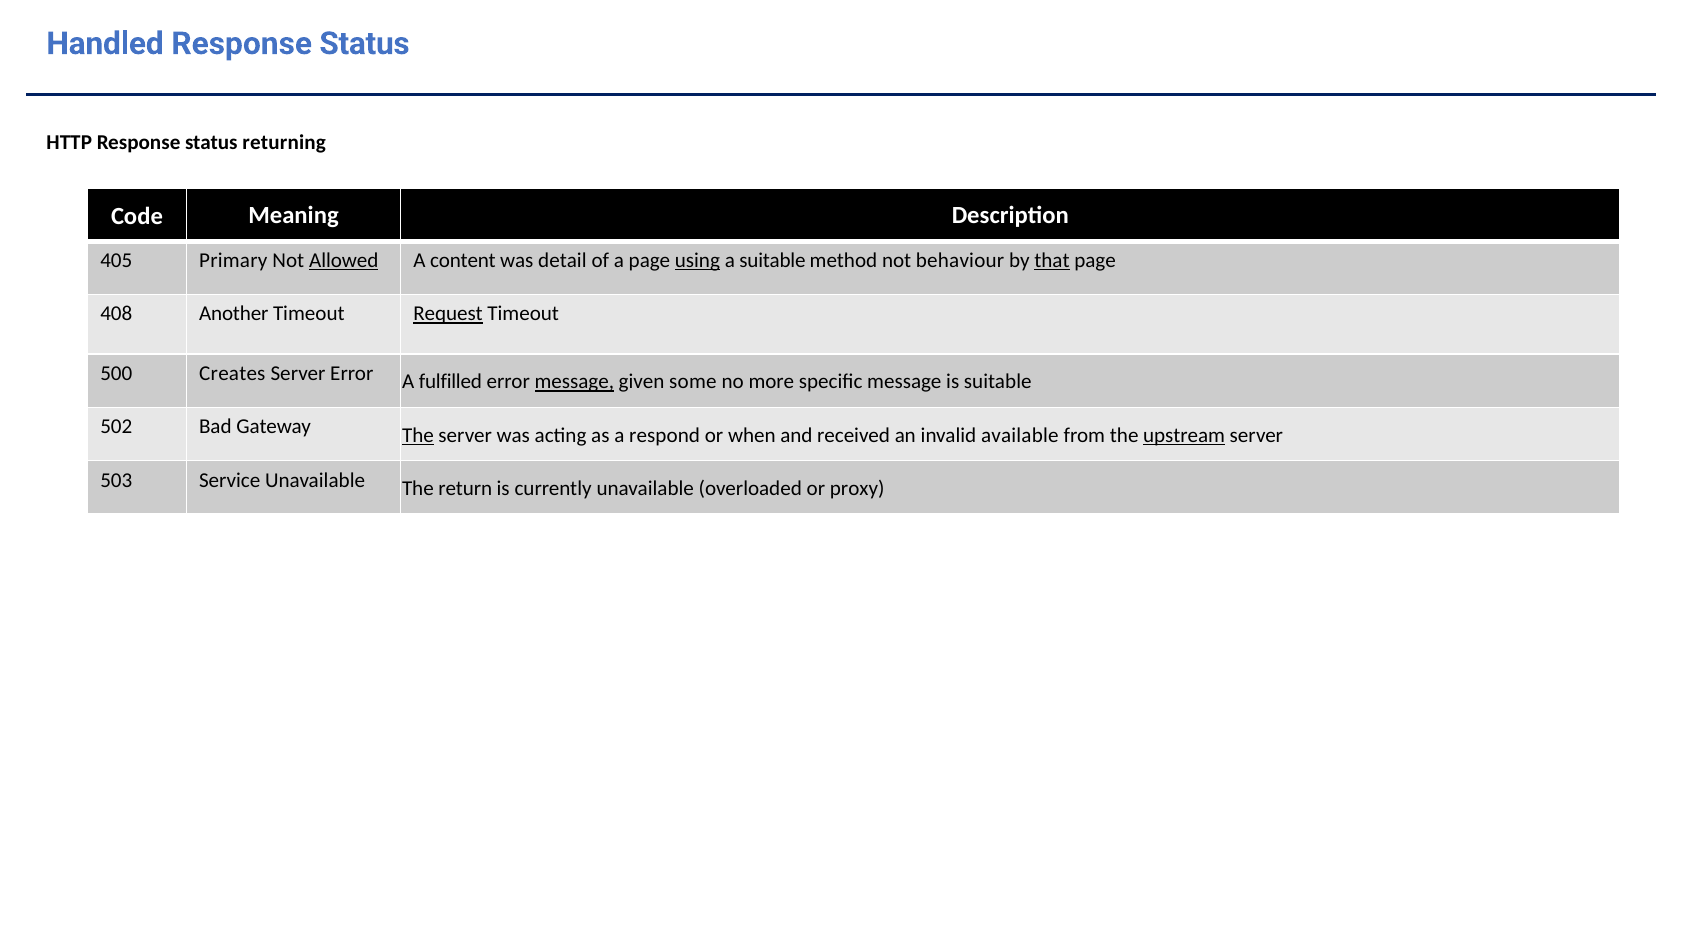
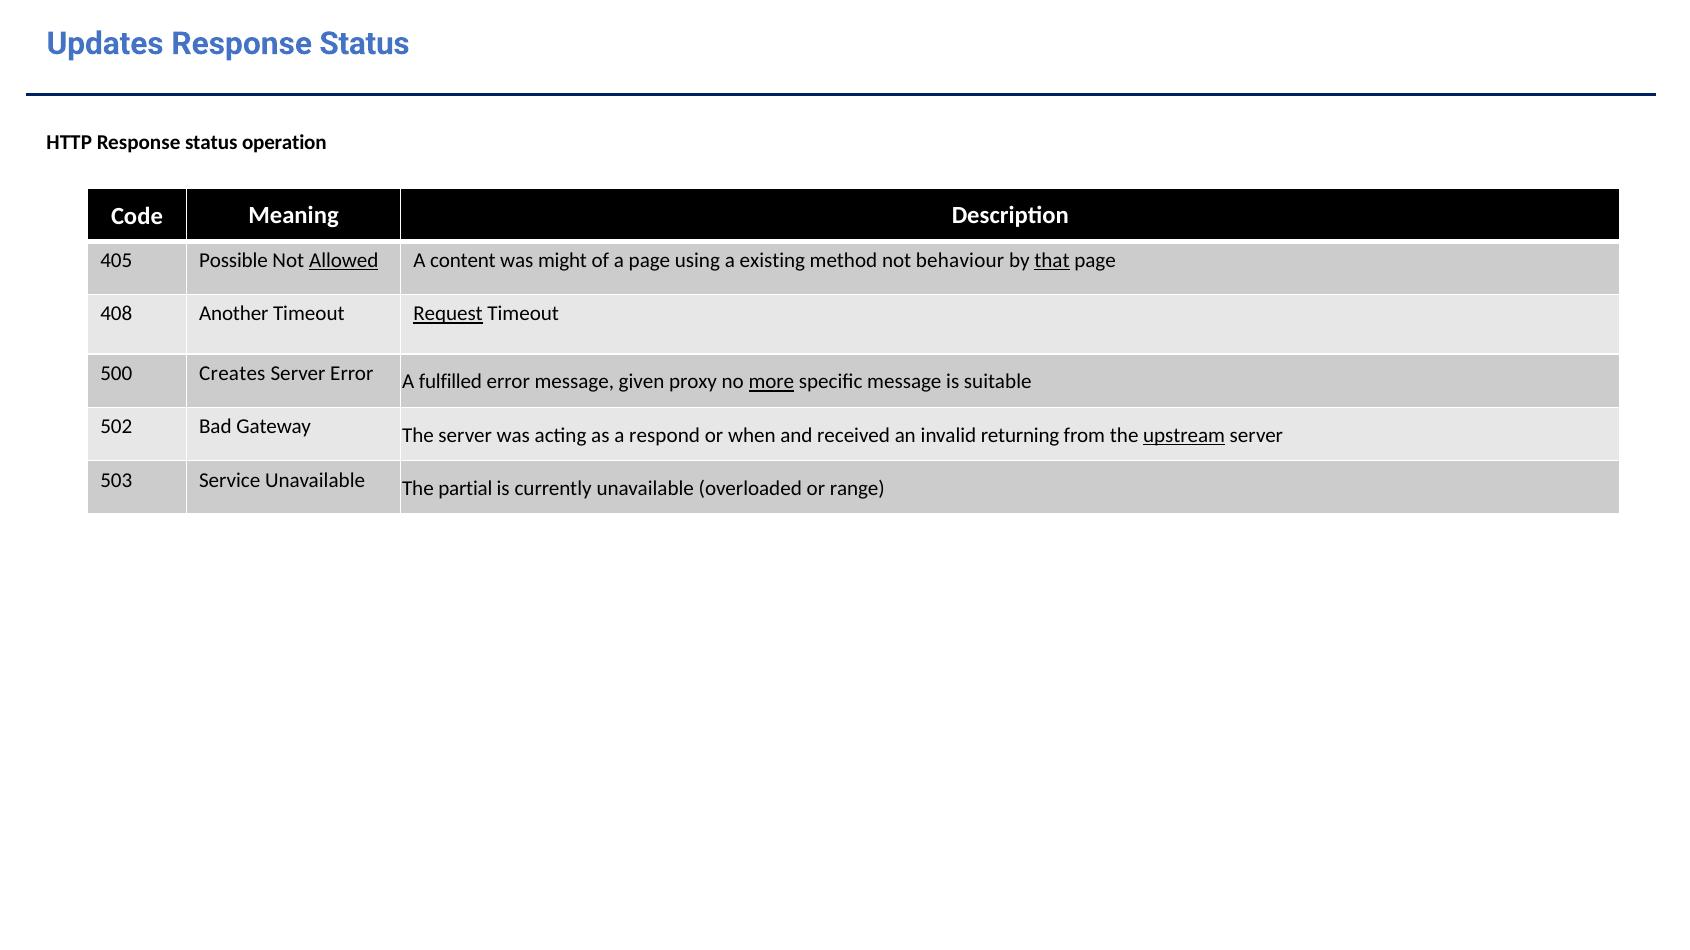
Handled: Handled -> Updates (105, 44)
returning: returning -> operation (284, 143)
Primary: Primary -> Possible (233, 261)
detail: detail -> might (563, 261)
using underline: present -> none (697, 261)
a suitable: suitable -> existing (772, 261)
message underline: present -> none (574, 382)
some: some -> proxy (693, 382)
more underline: none -> present (771, 382)
The underline: present -> none (418, 435)
available: available -> returning (1020, 435)
return: return -> partial (465, 489)
proxy: proxy -> range (857, 489)
